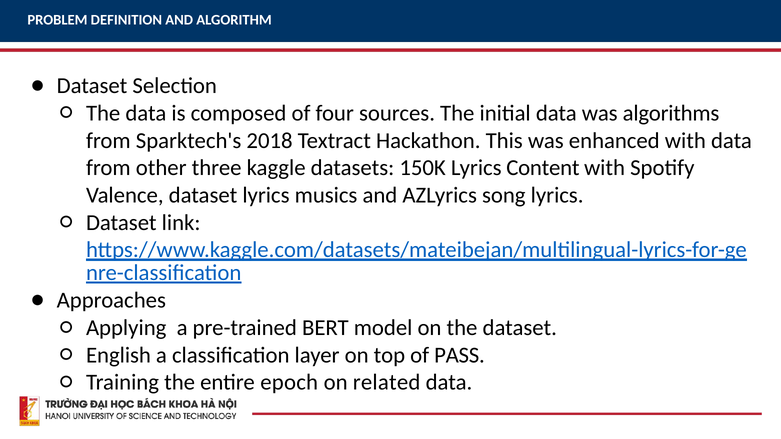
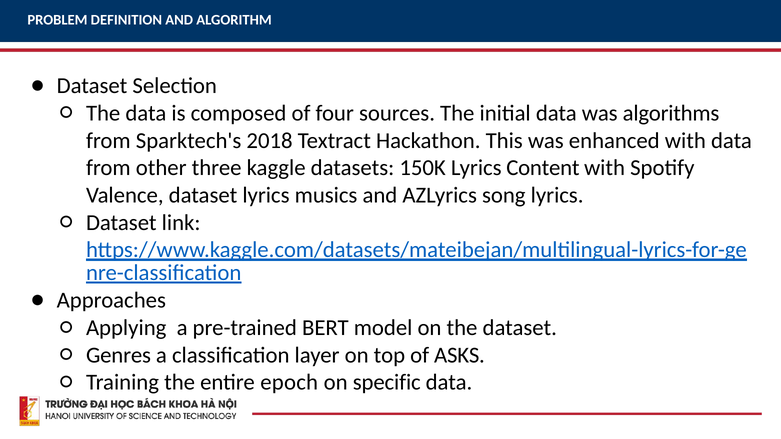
English: English -> Genres (119, 355)
PASS: PASS -> ASKS (459, 355)
related: related -> specific (387, 383)
